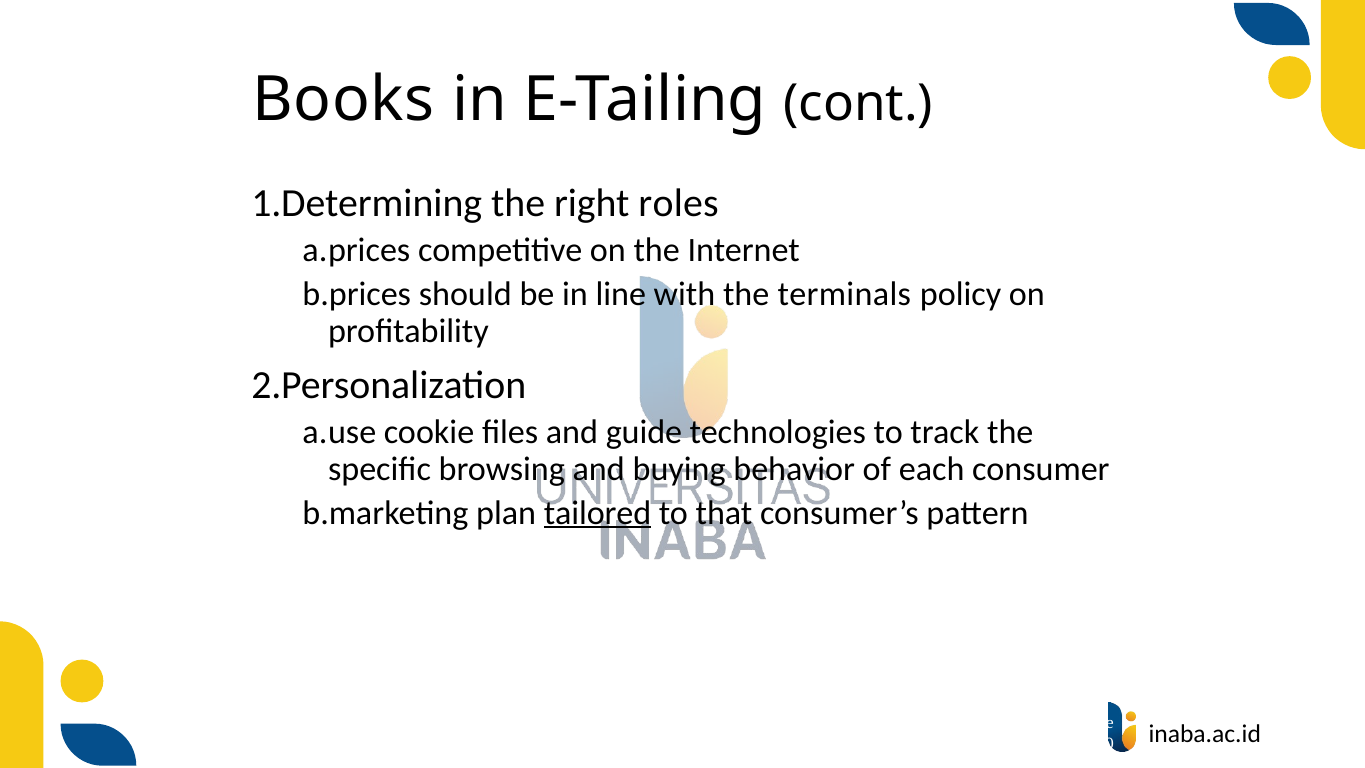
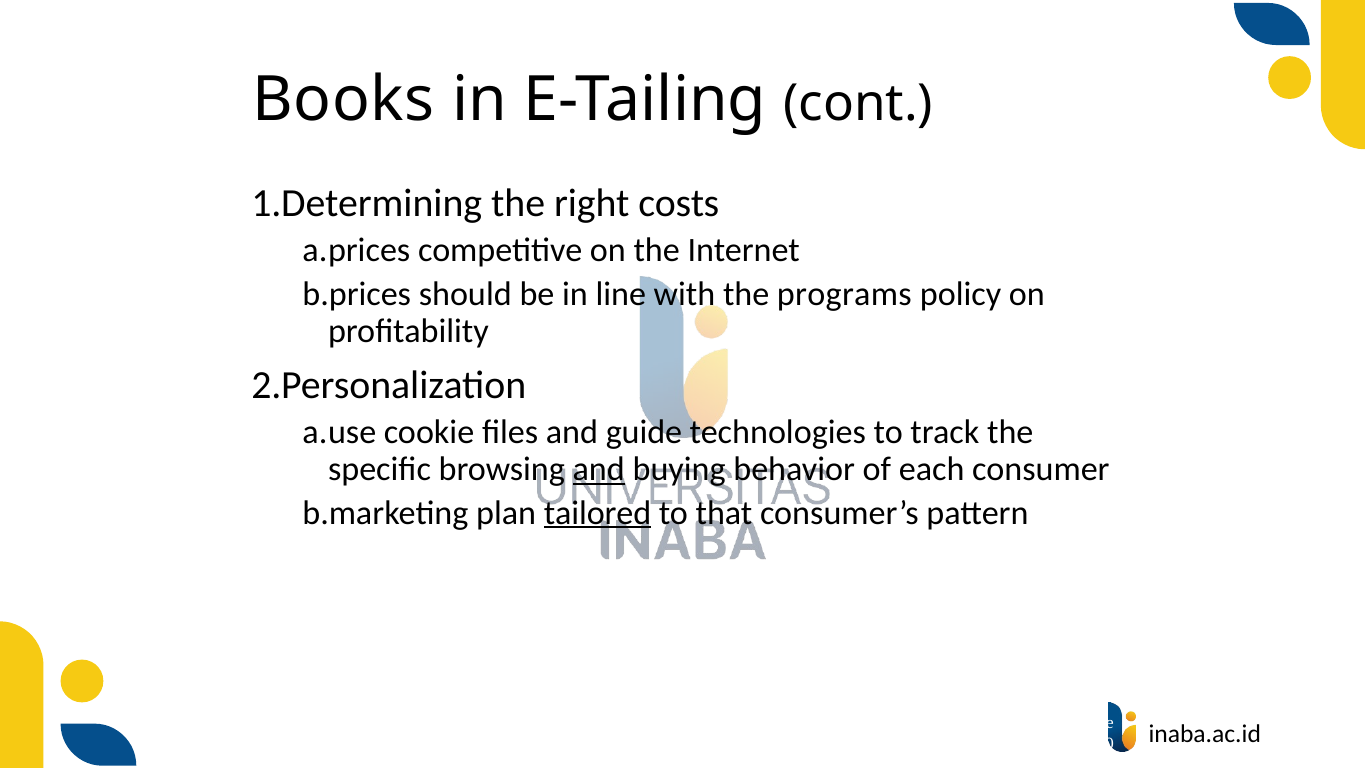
roles: roles -> costs (679, 203)
terminals: terminals -> programs (844, 294)
and underline: none -> present (599, 469)
